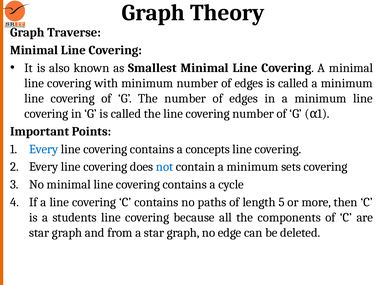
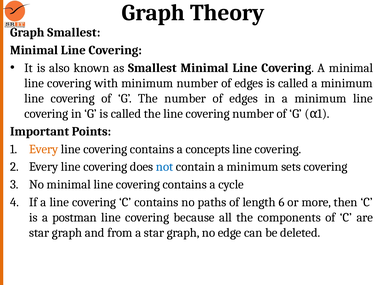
Graph Traverse: Traverse -> Smallest (74, 33)
Every colour: blue -> orange (44, 149)
5: 5 -> 6 (282, 202)
students: students -> postman (75, 217)
